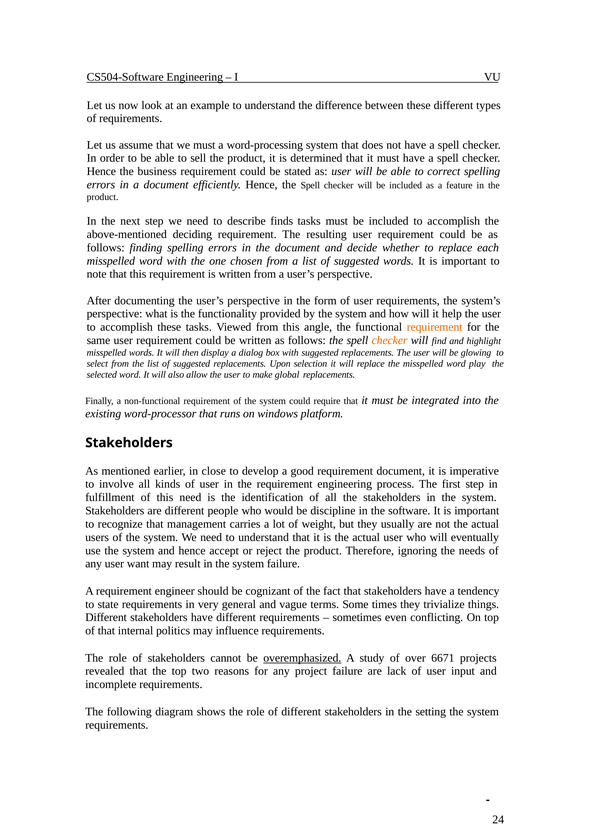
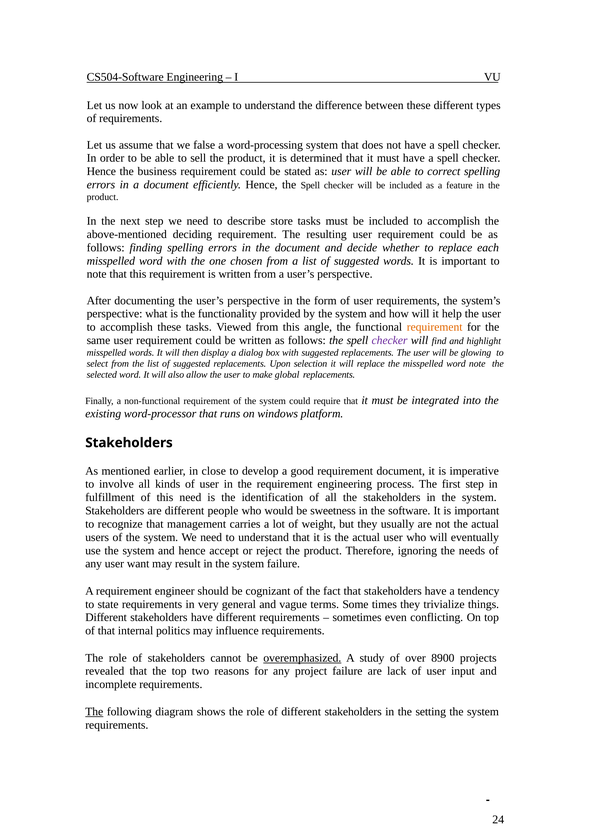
we must: must -> false (204, 145)
finds: finds -> store (282, 221)
checker colour: orange -> purple (390, 341)
word play: play -> note (477, 364)
discipline: discipline -> sweetness (333, 511)
6671: 6671 -> 8900 (443, 659)
The underline: none -> present (94, 712)
